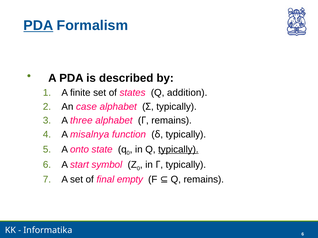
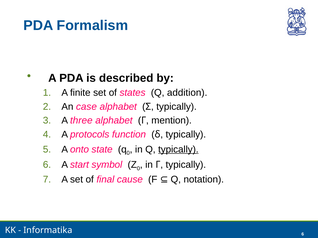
PDA underline: present -> none (38, 26)
remains: remains -> mention (172, 121)
misalnya: misalnya -> protocols (90, 135)
empty: empty -> cause (130, 180)
Q remains: remains -> notation (204, 180)
